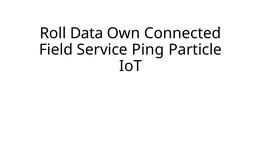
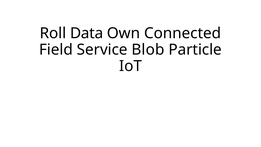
Ping: Ping -> Blob (148, 50)
